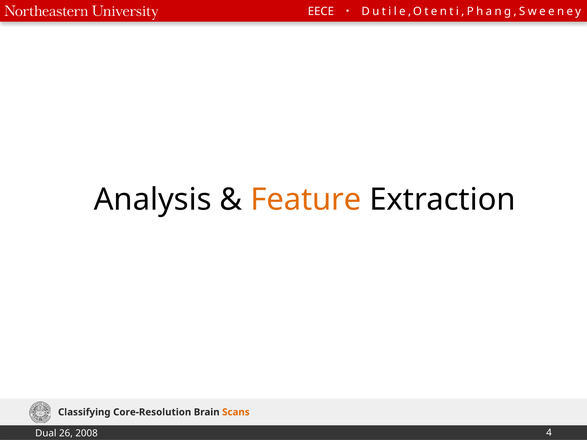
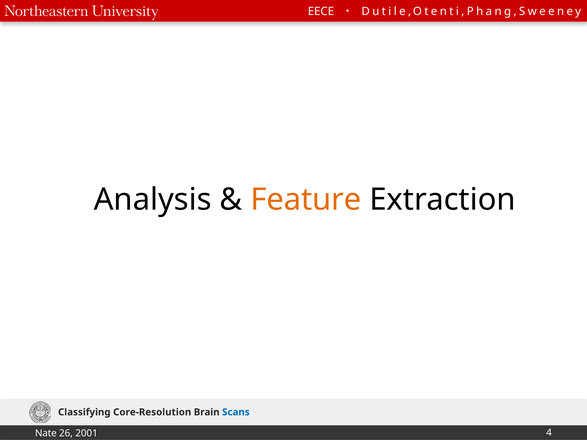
Scans colour: orange -> blue (236, 412)
Dual: Dual -> Nate (46, 434)
2008: 2008 -> 2001 (87, 434)
